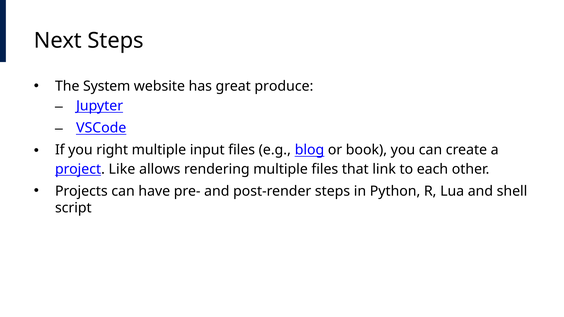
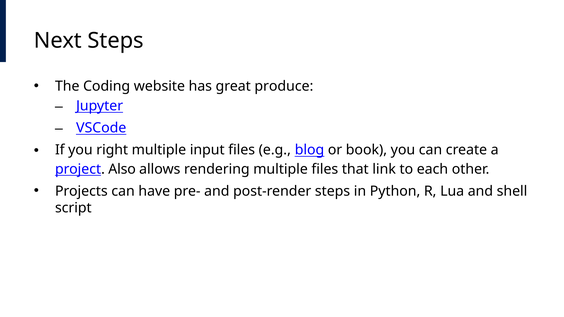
System: System -> Coding (107, 86)
Like: Like -> Also (122, 169)
